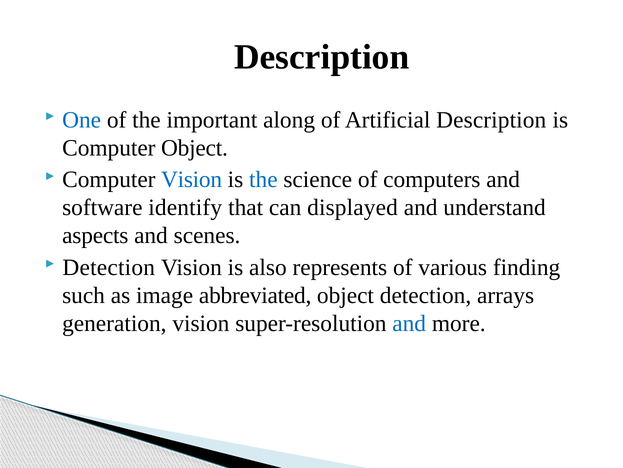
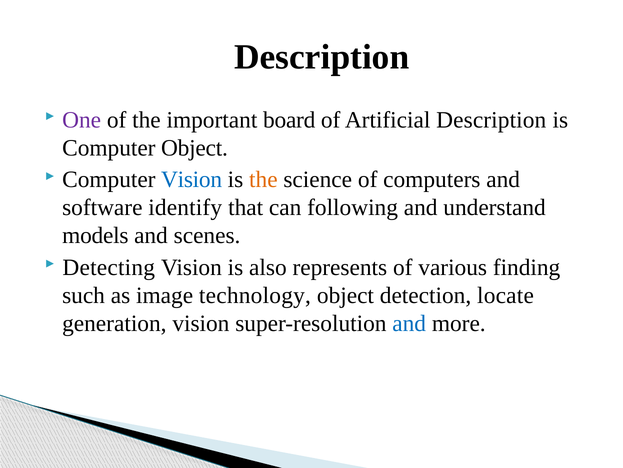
One colour: blue -> purple (82, 120)
along: along -> board (289, 120)
the colour: blue -> orange (263, 179)
displayed: displayed -> following (353, 207)
aspects: aspects -> models (95, 235)
Detection: Detection -> Detecting (109, 267)
abbreviated: abbreviated -> technology (255, 295)
arrays: arrays -> locate (505, 295)
